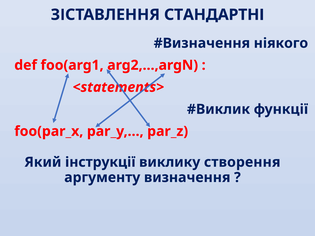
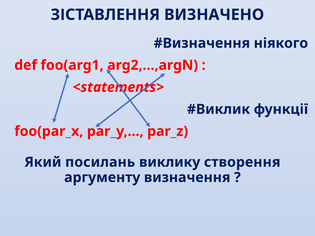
СТАНДАРТНІ: СТАНДАРТНІ -> ВИЗНАЧЕНО (214, 15)
інструкції: інструкції -> посилань (100, 162)
